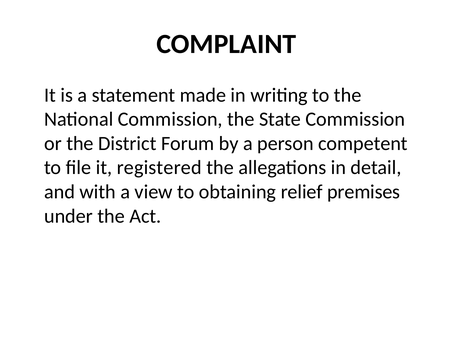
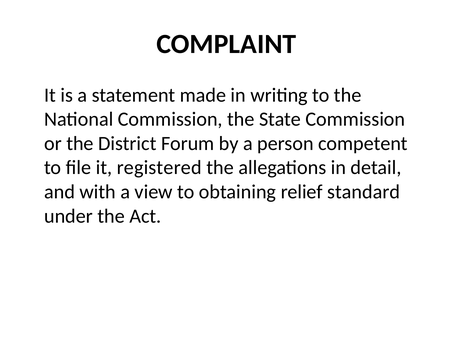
premises: premises -> standard (364, 192)
